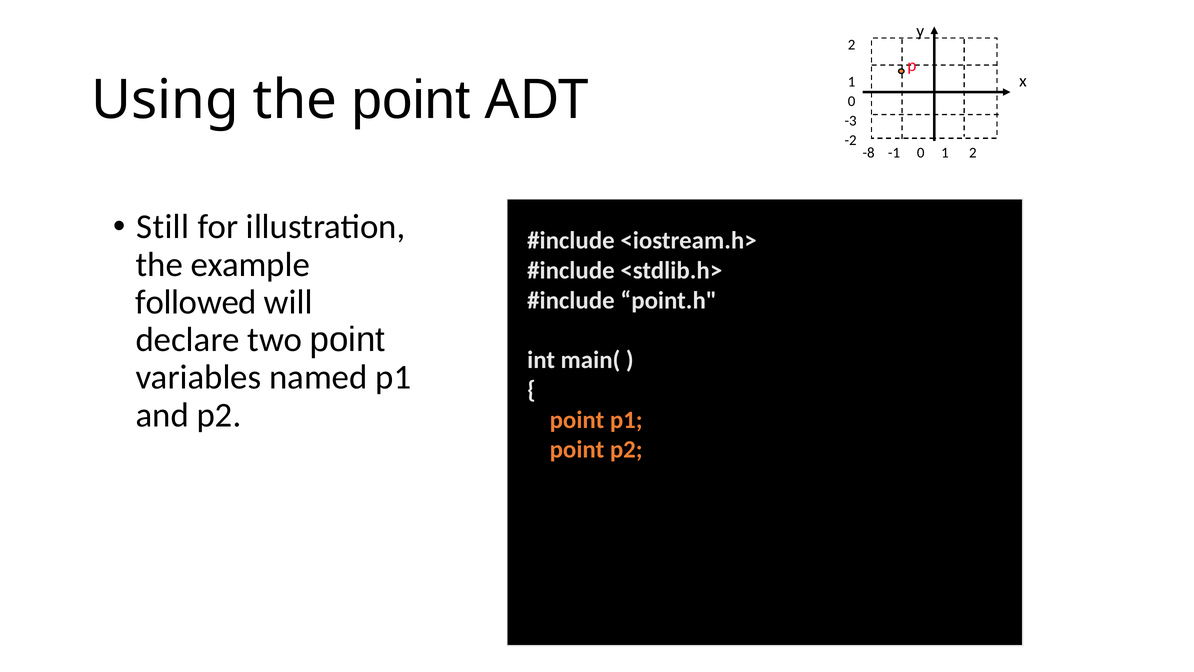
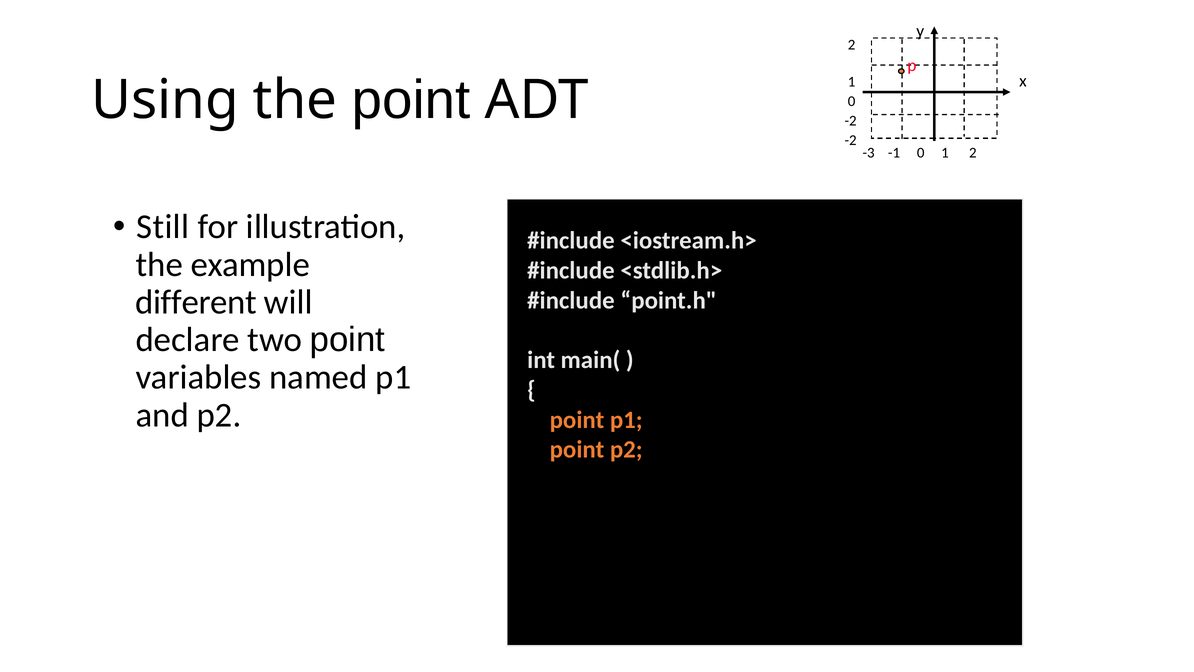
-3: -3 -> -2 (851, 121)
-8: -8 -> -3 (869, 153)
followed: followed -> different (196, 302)
